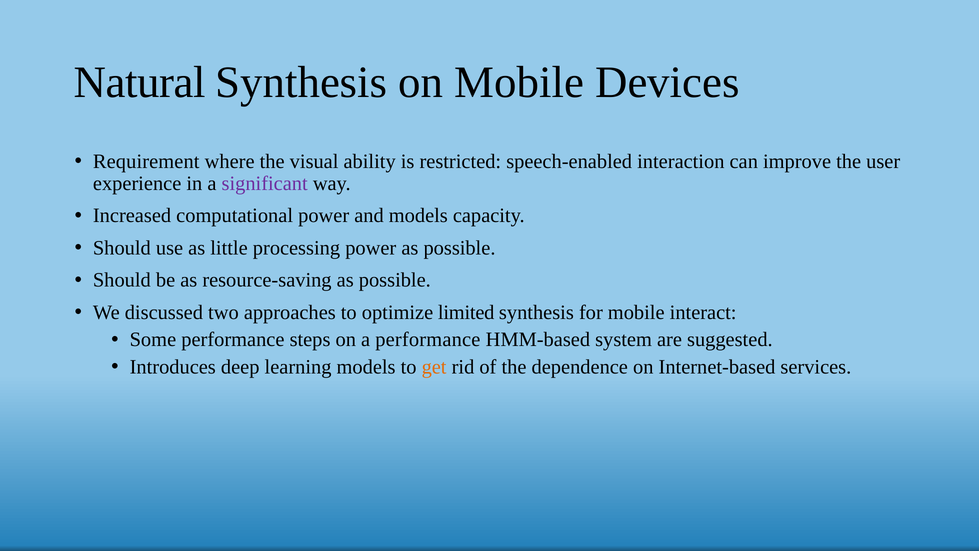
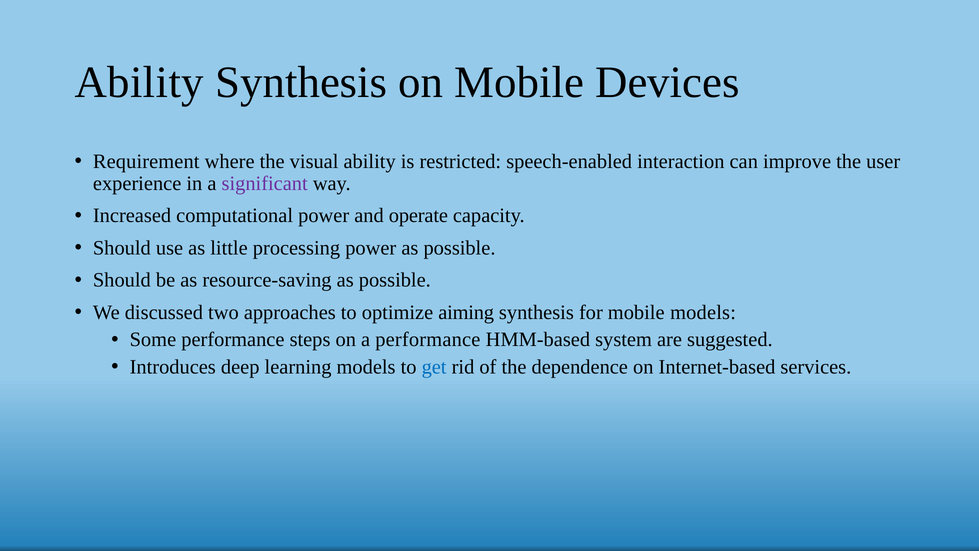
Natural: Natural -> Ability (139, 82)
and models: models -> operate (418, 216)
limited: limited -> aiming (466, 312)
mobile interact: interact -> models (703, 312)
get colour: orange -> blue (434, 367)
